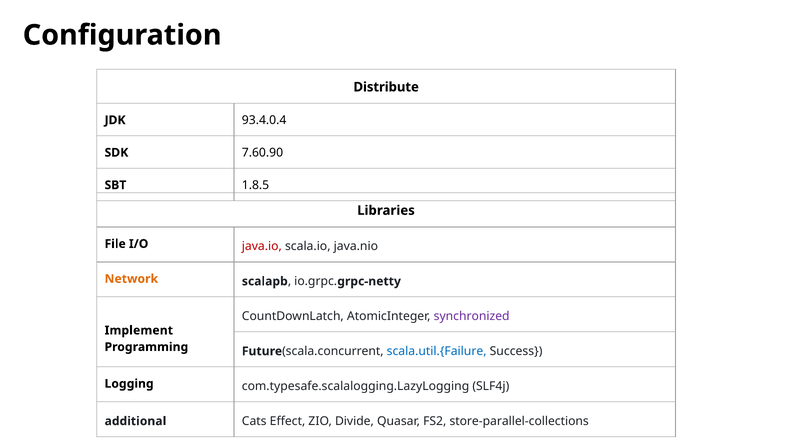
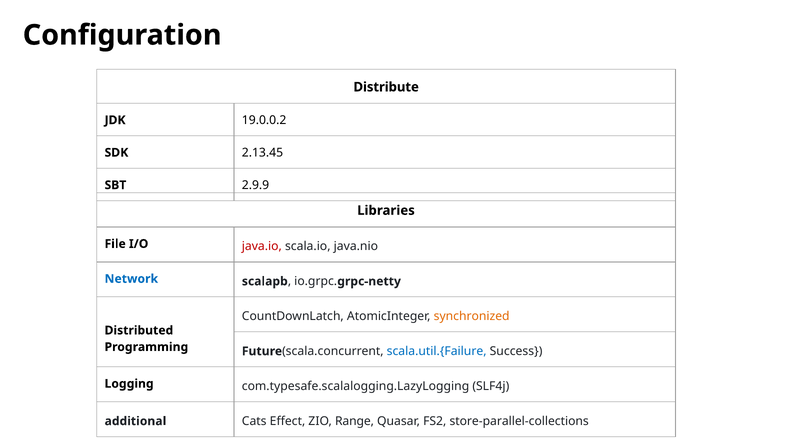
93.4.0.4: 93.4.0.4 -> 19.0.0.2 (264, 120)
7.60.90: 7.60.90 -> 2.13.45 (262, 153)
1.8.5: 1.8.5 -> 2.9.9 (256, 185)
Network colour: orange -> blue (131, 279)
synchronized colour: purple -> orange (472, 316)
Implement: Implement -> Distributed (139, 330)
Divide: Divide -> Range (354, 421)
